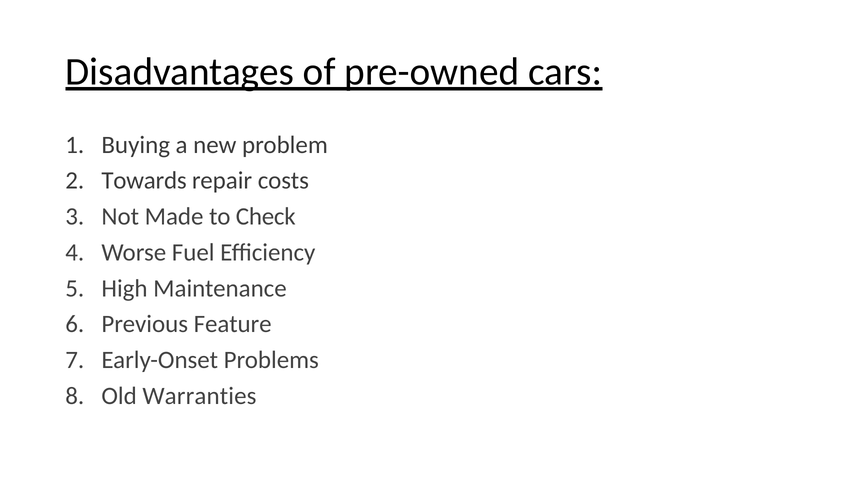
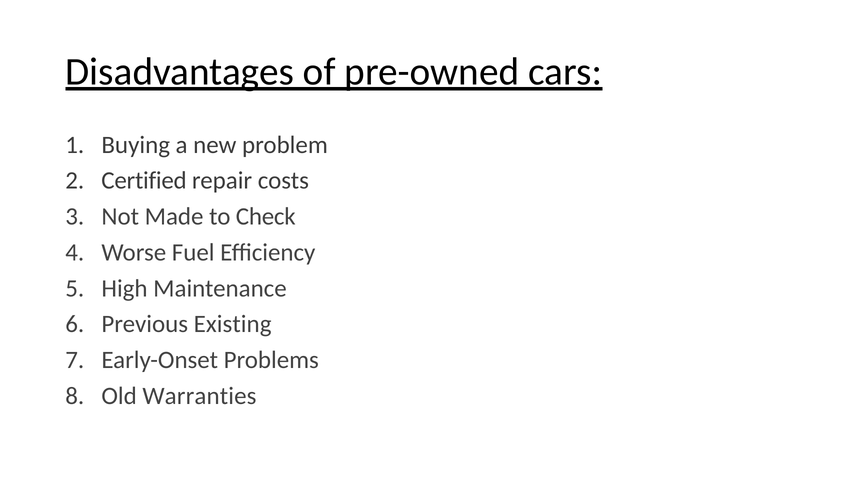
Towards: Towards -> Certified (144, 181)
Feature: Feature -> Existing (233, 324)
